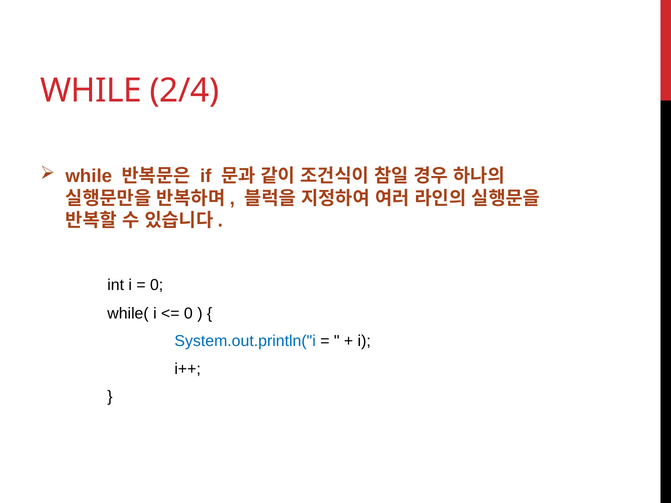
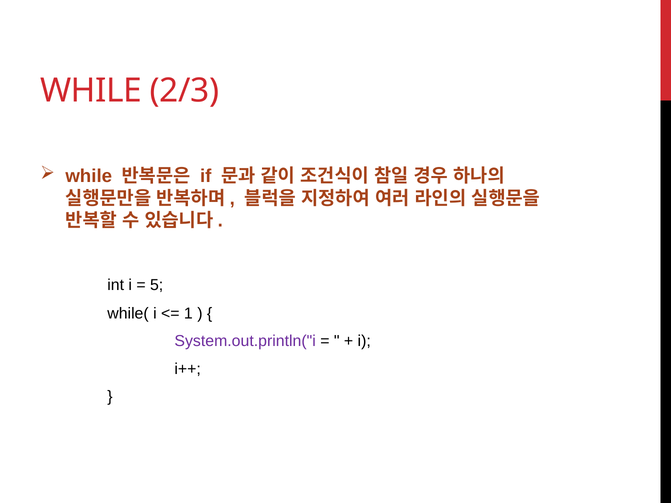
2/4: 2/4 -> 2/3 (184, 91)
0: 0 -> 5 (157, 285)
0: 0 -> 1 (188, 314)
System.out.println("i colour: blue -> purple (245, 341)
